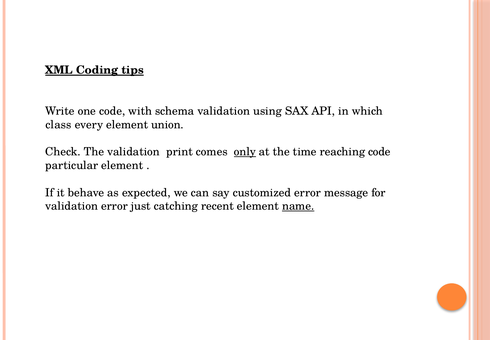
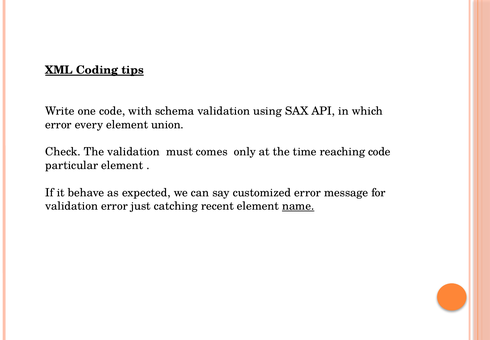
class: class -> error (58, 125)
print: print -> must (179, 152)
only underline: present -> none (245, 152)
